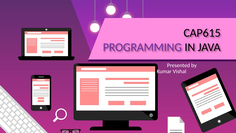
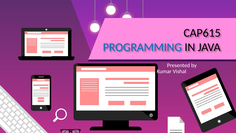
PROGRAMMING colour: purple -> blue (142, 47)
